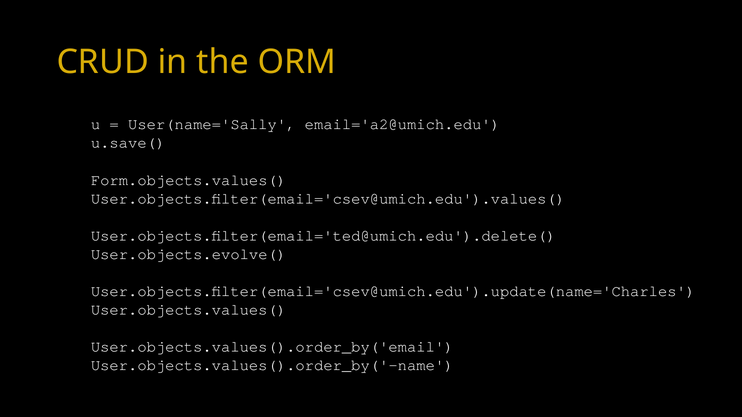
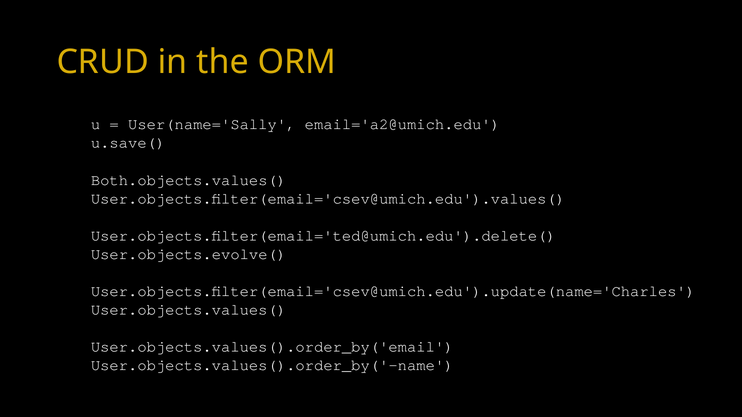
Form.objects.values(: Form.objects.values( -> Both.objects.values( (189, 180)
